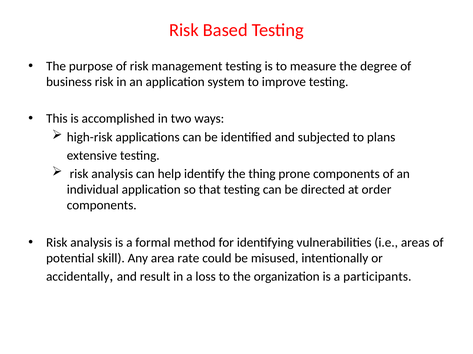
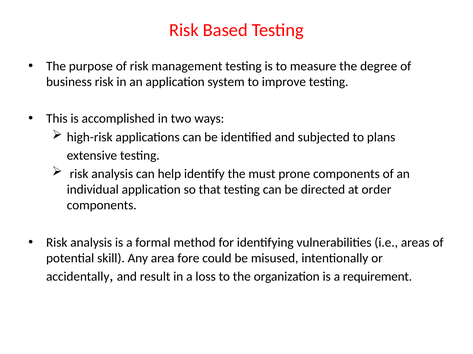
thing: thing -> must (262, 174)
rate: rate -> fore (188, 259)
participants: participants -> requirement (377, 277)
